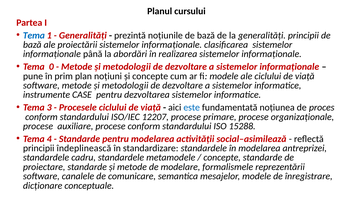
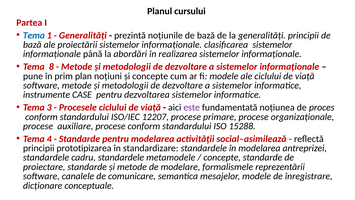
0: 0 -> 8 (51, 67)
este colour: blue -> purple (192, 107)
îndeplinească: îndeplinească -> prototipizarea (84, 148)
